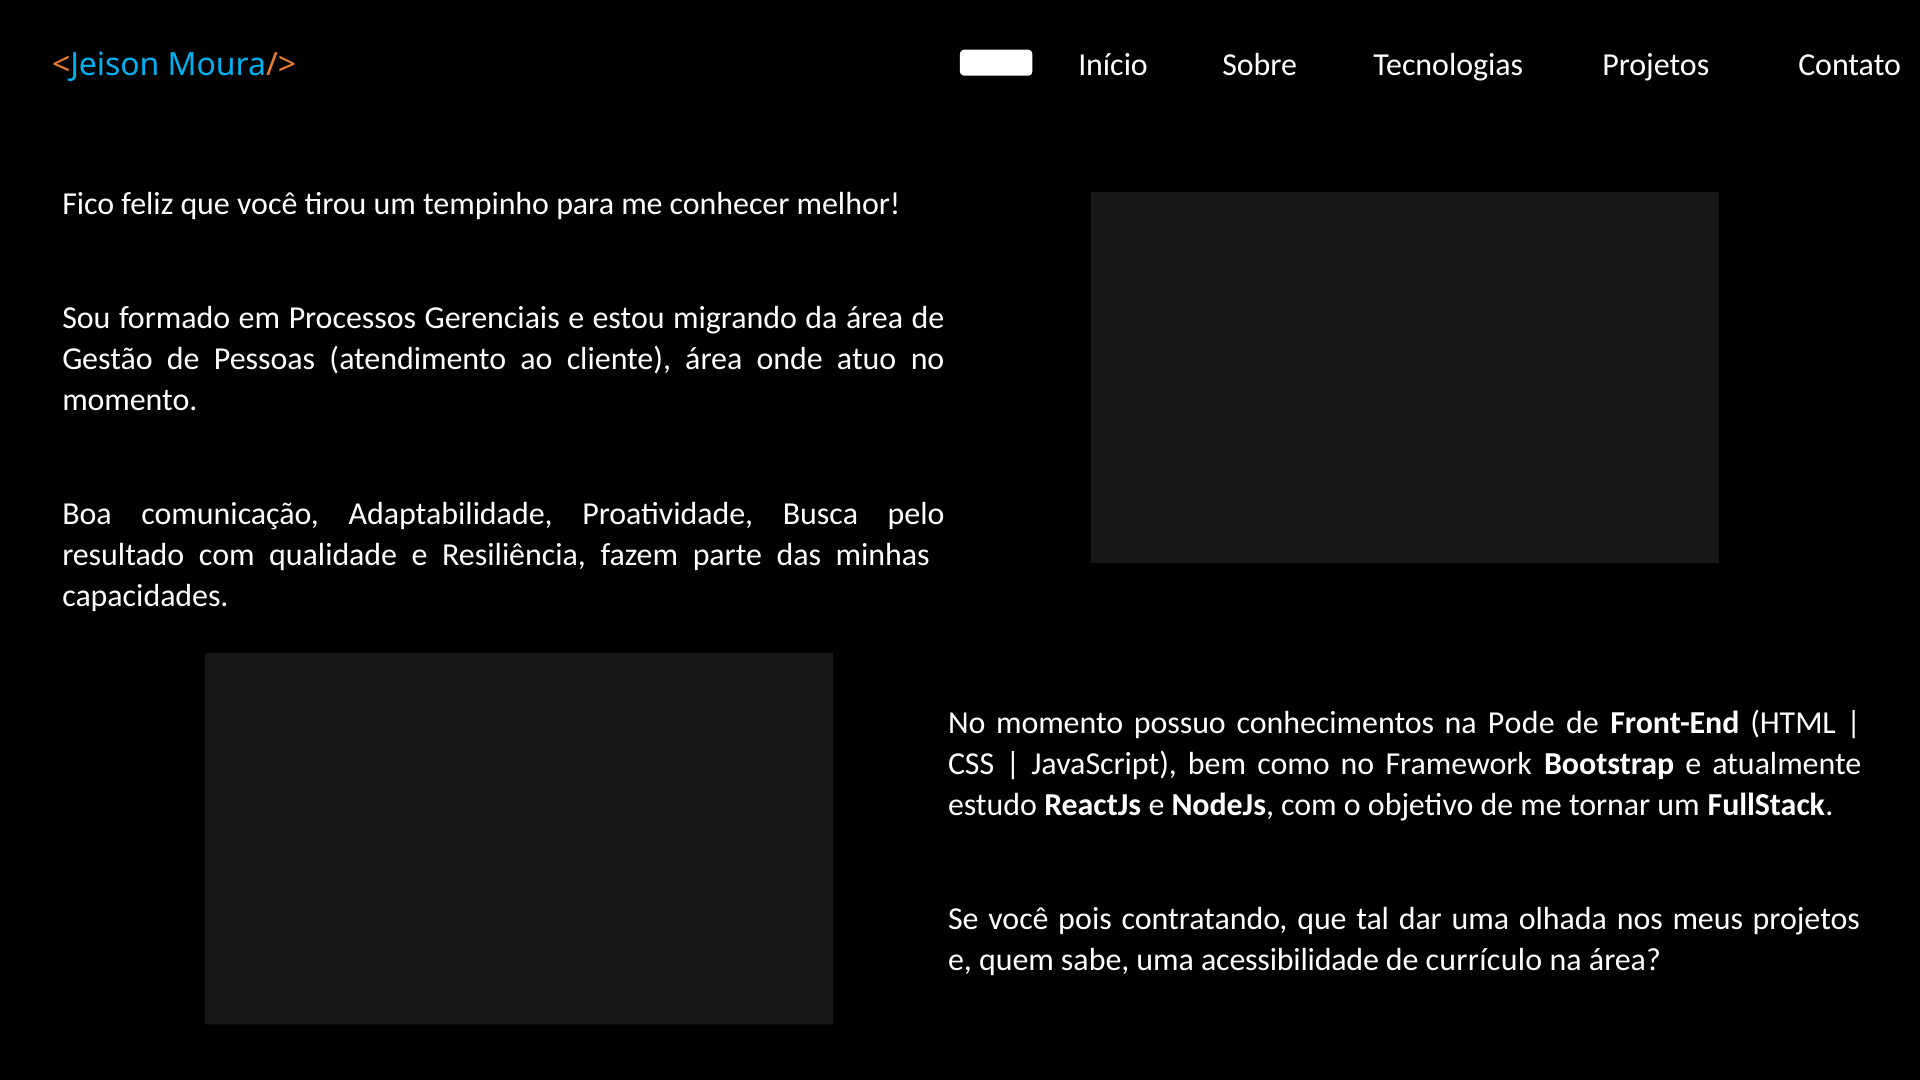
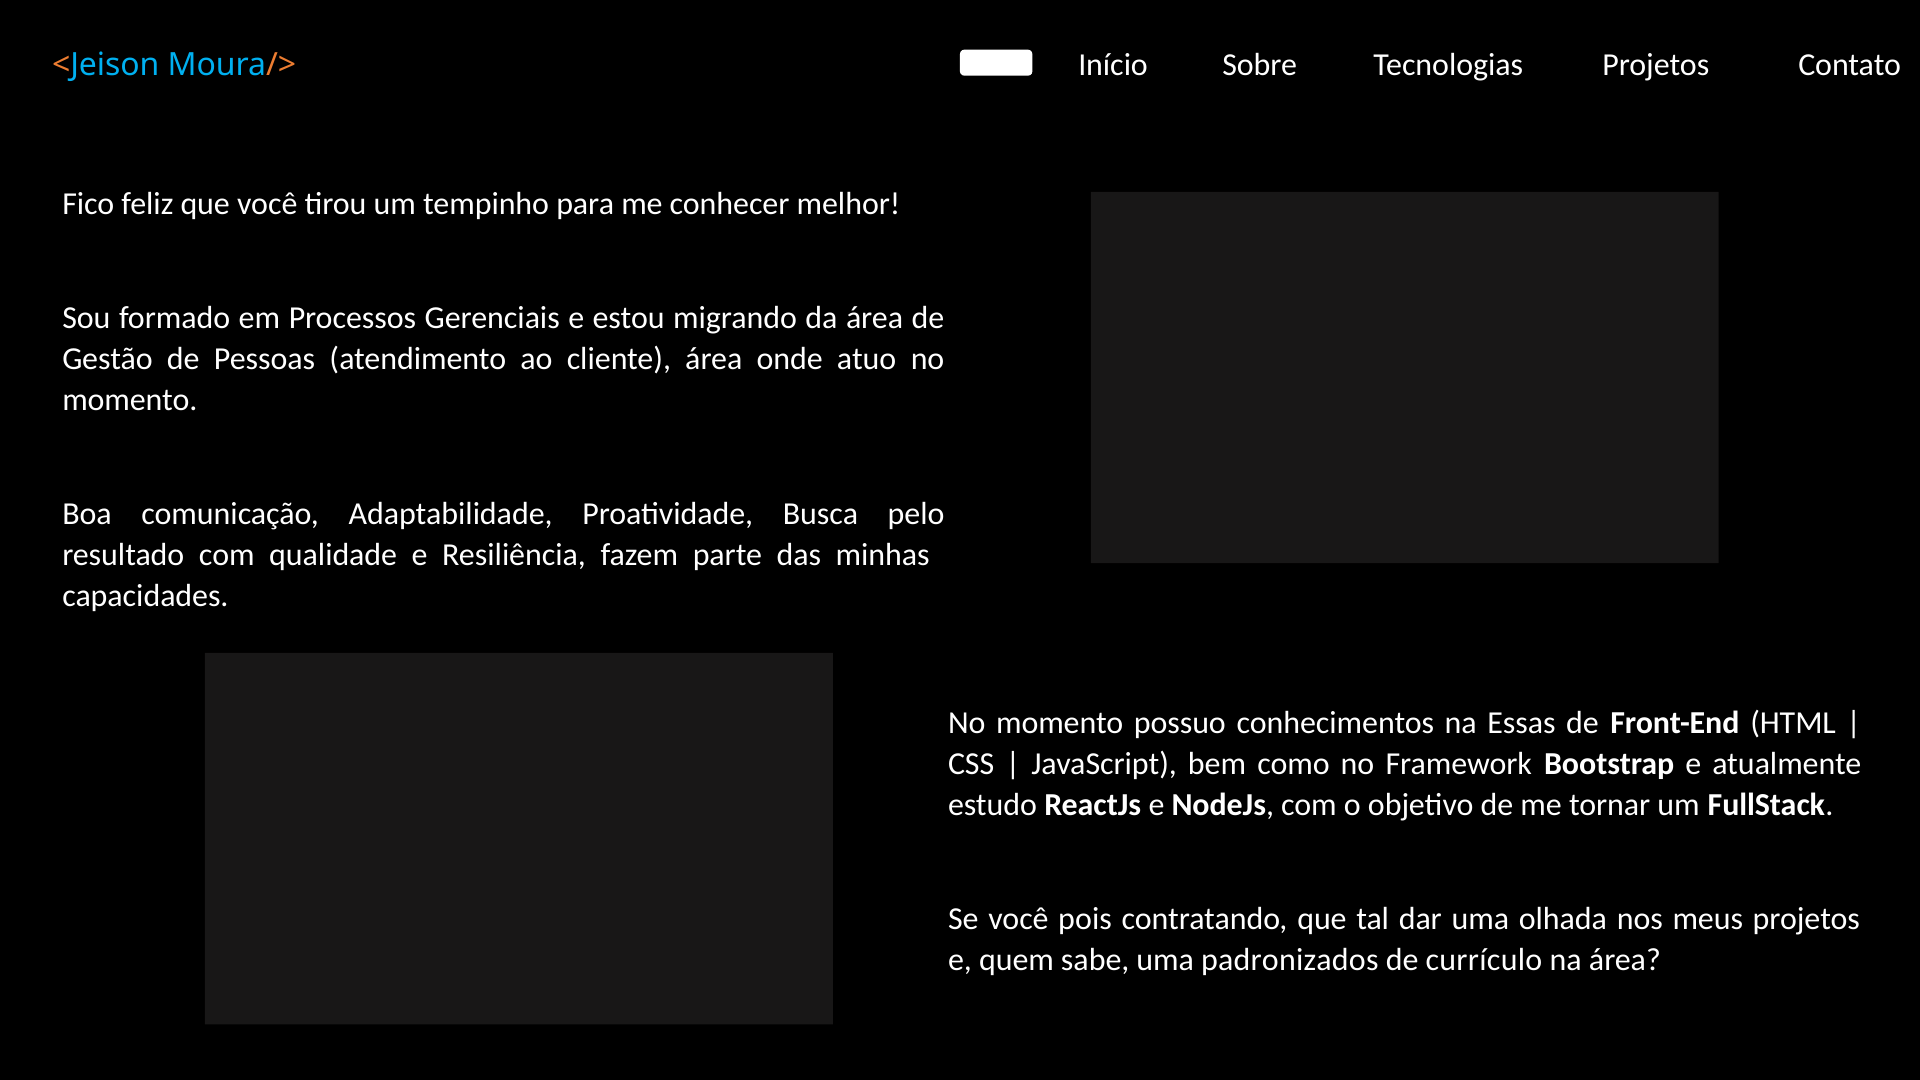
Pode: Pode -> Essas (1521, 723)
acessibilidade: acessibilidade -> padronizados (1290, 960)
